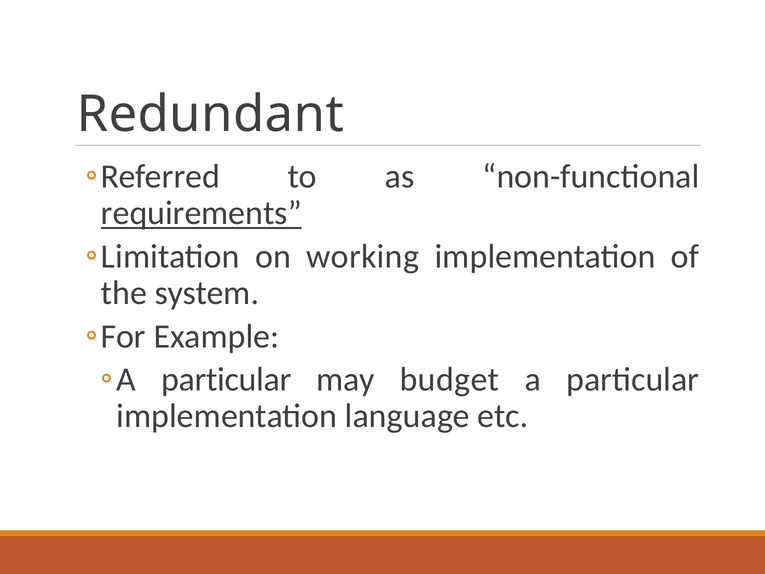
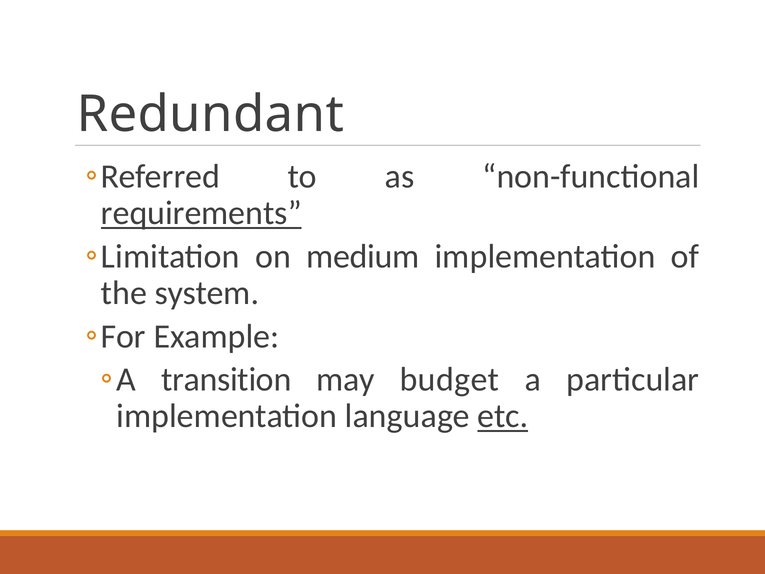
working: working -> medium (363, 256)
particular: particular -> transition (226, 379)
etc underline: none -> present (503, 416)
